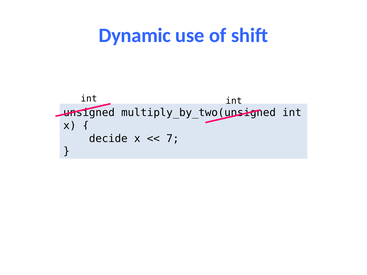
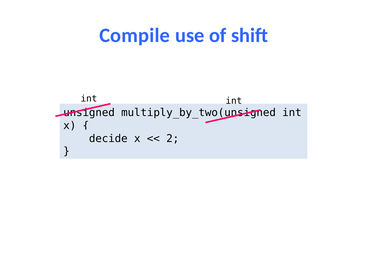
Dynamic: Dynamic -> Compile (135, 35)
7: 7 -> 2 (173, 139)
